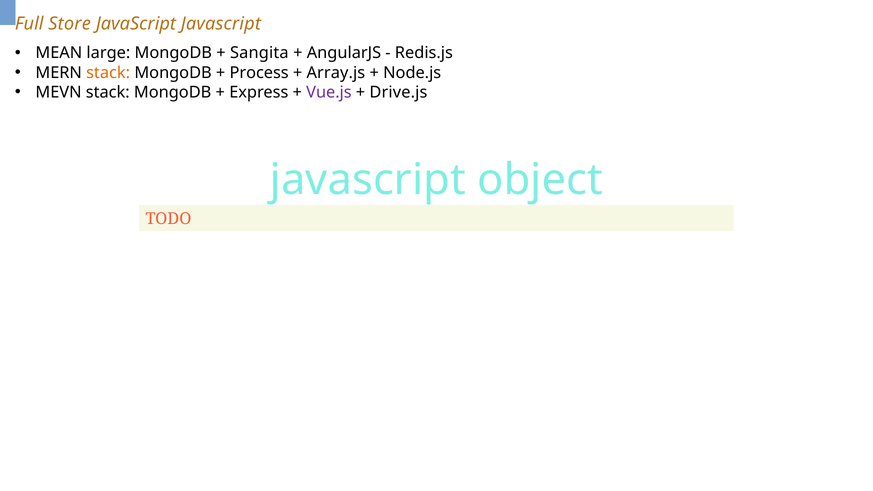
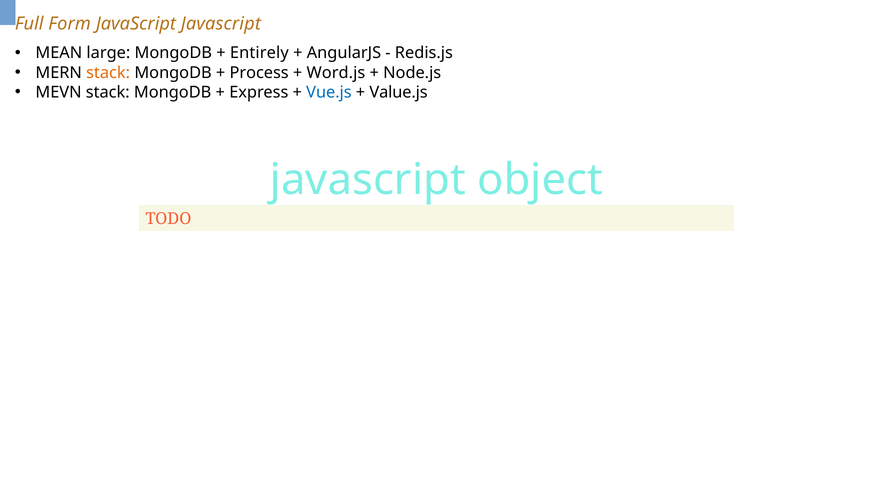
Store: Store -> Form (70, 24)
Sangita: Sangita -> Entirely (259, 53)
Array.js: Array.js -> Word.js (336, 73)
Vue.js colour: purple -> blue (329, 92)
Drive.js: Drive.js -> Value.js (399, 92)
